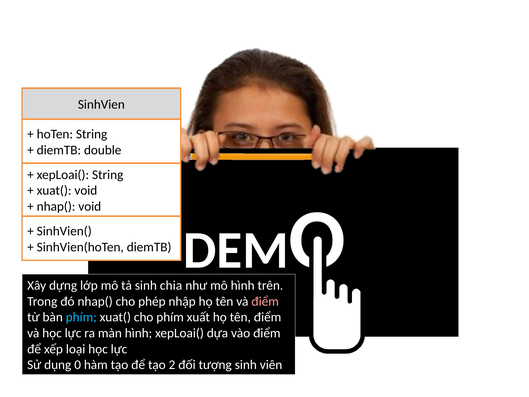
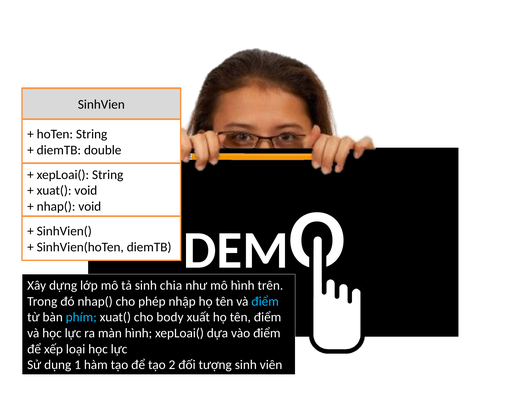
điểm colour: pink -> light blue (265, 301)
cho phím: phím -> body (170, 317)
0: 0 -> 1 (78, 365)
